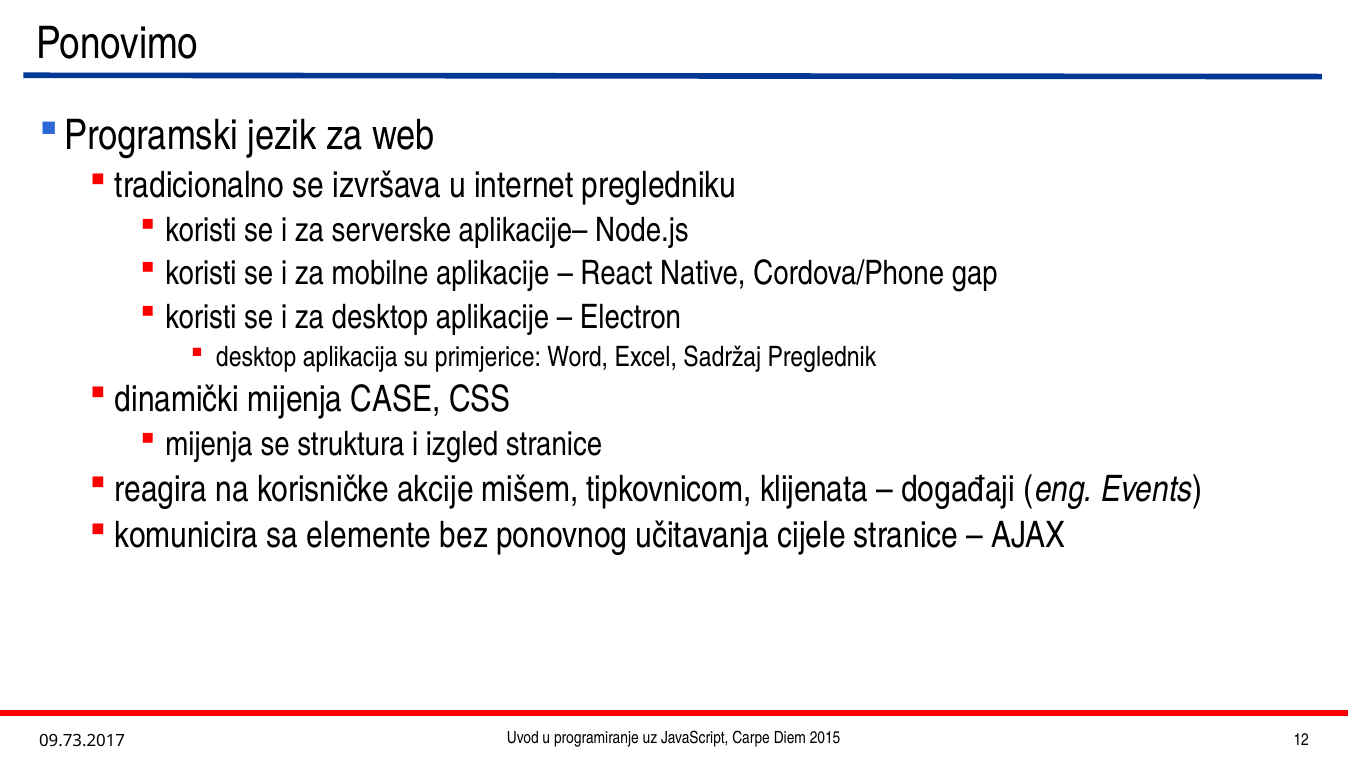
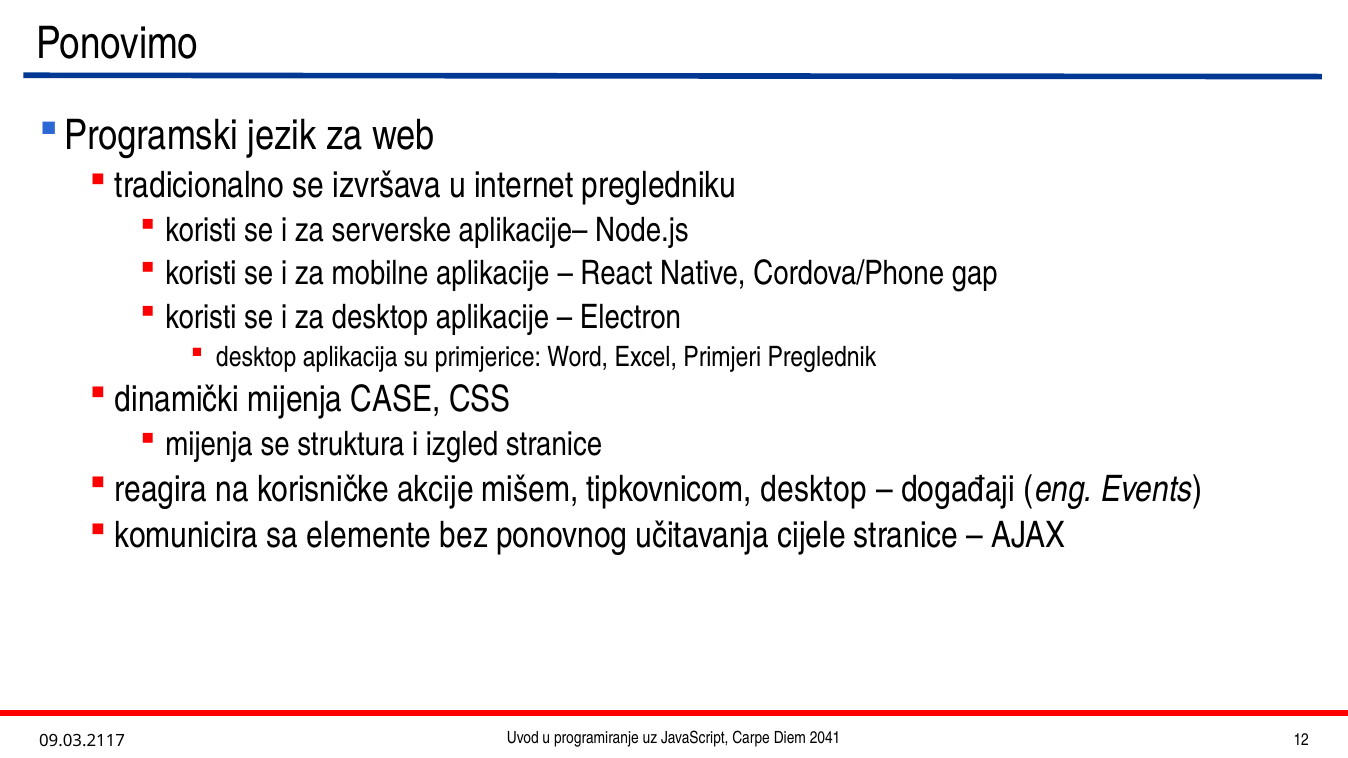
Sadržaj: Sadržaj -> Primjeri (722, 358)
tipkovnicom klijenata: klijenata -> desktop (814, 489)
2015: 2015 -> 2041 (825, 738)
09.73.2017: 09.73.2017 -> 09.03.2117 (82, 742)
